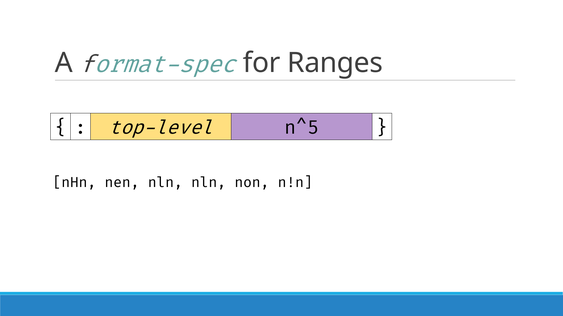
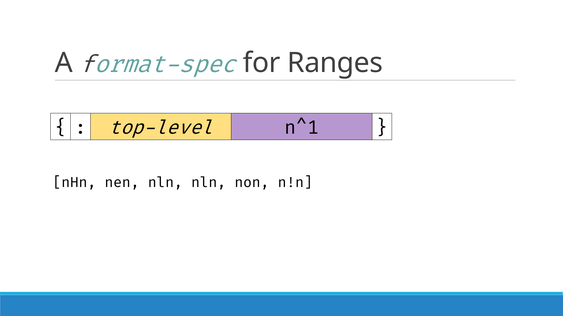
n^5: n^5 -> n^1 (302, 128)
